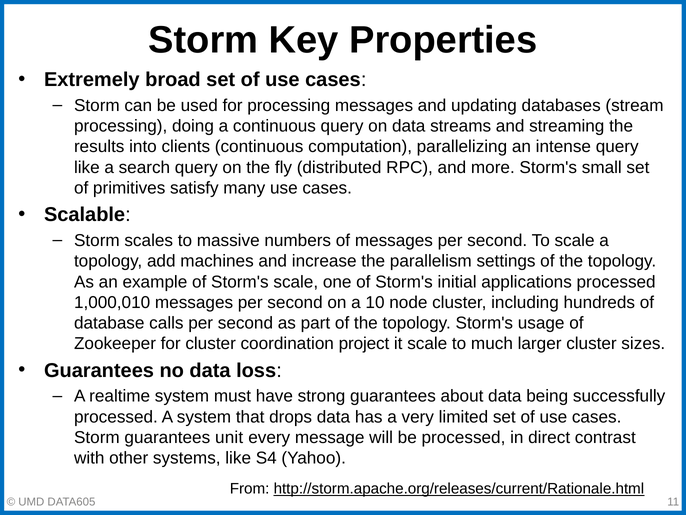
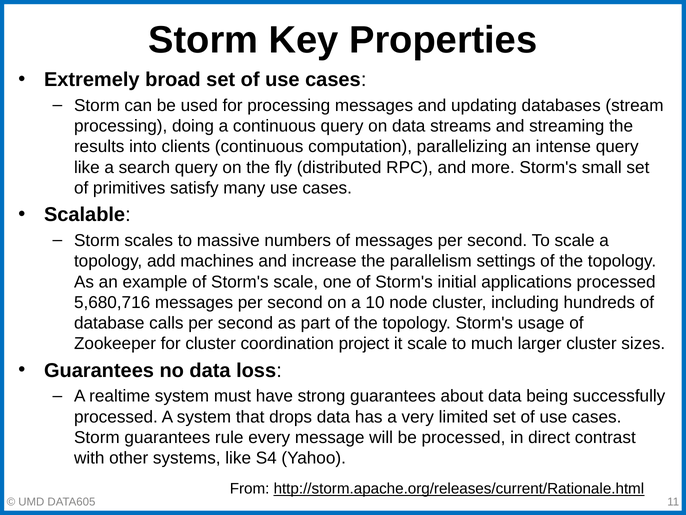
1,000,010: 1,000,010 -> 5,680,716 (112, 302)
unit: unit -> rule (229, 437)
